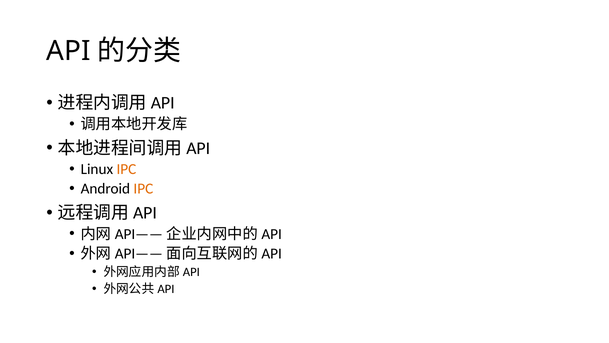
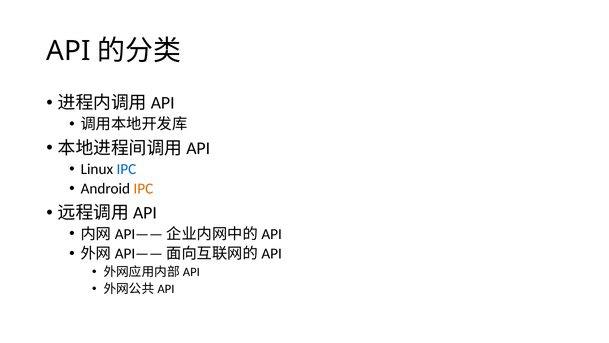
IPC colour: orange -> blue (126, 169)
